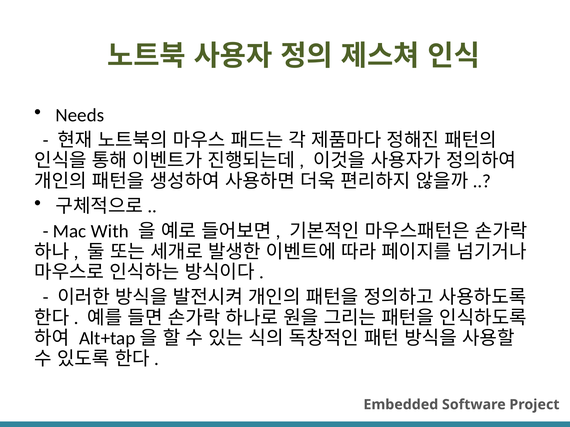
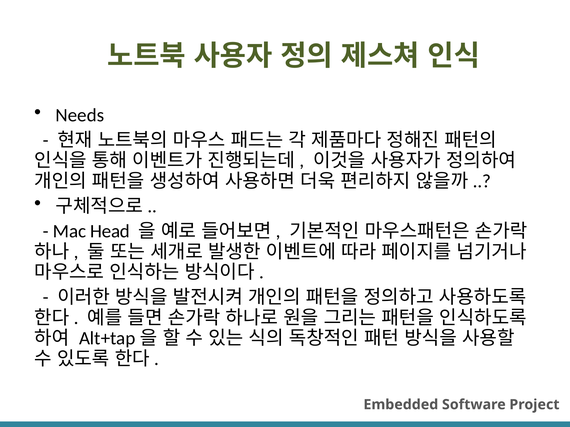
With: With -> Head (110, 232)
